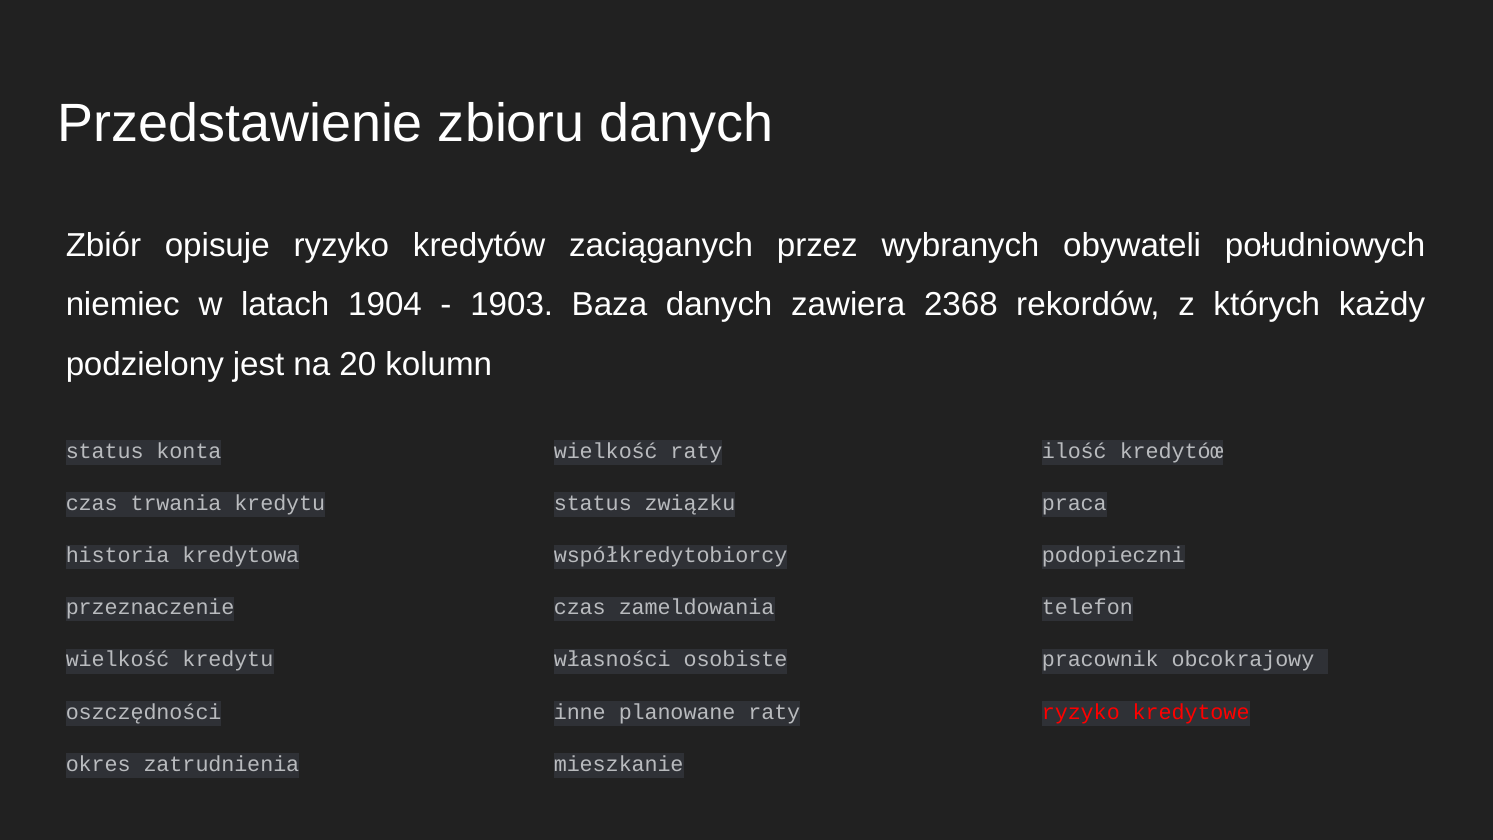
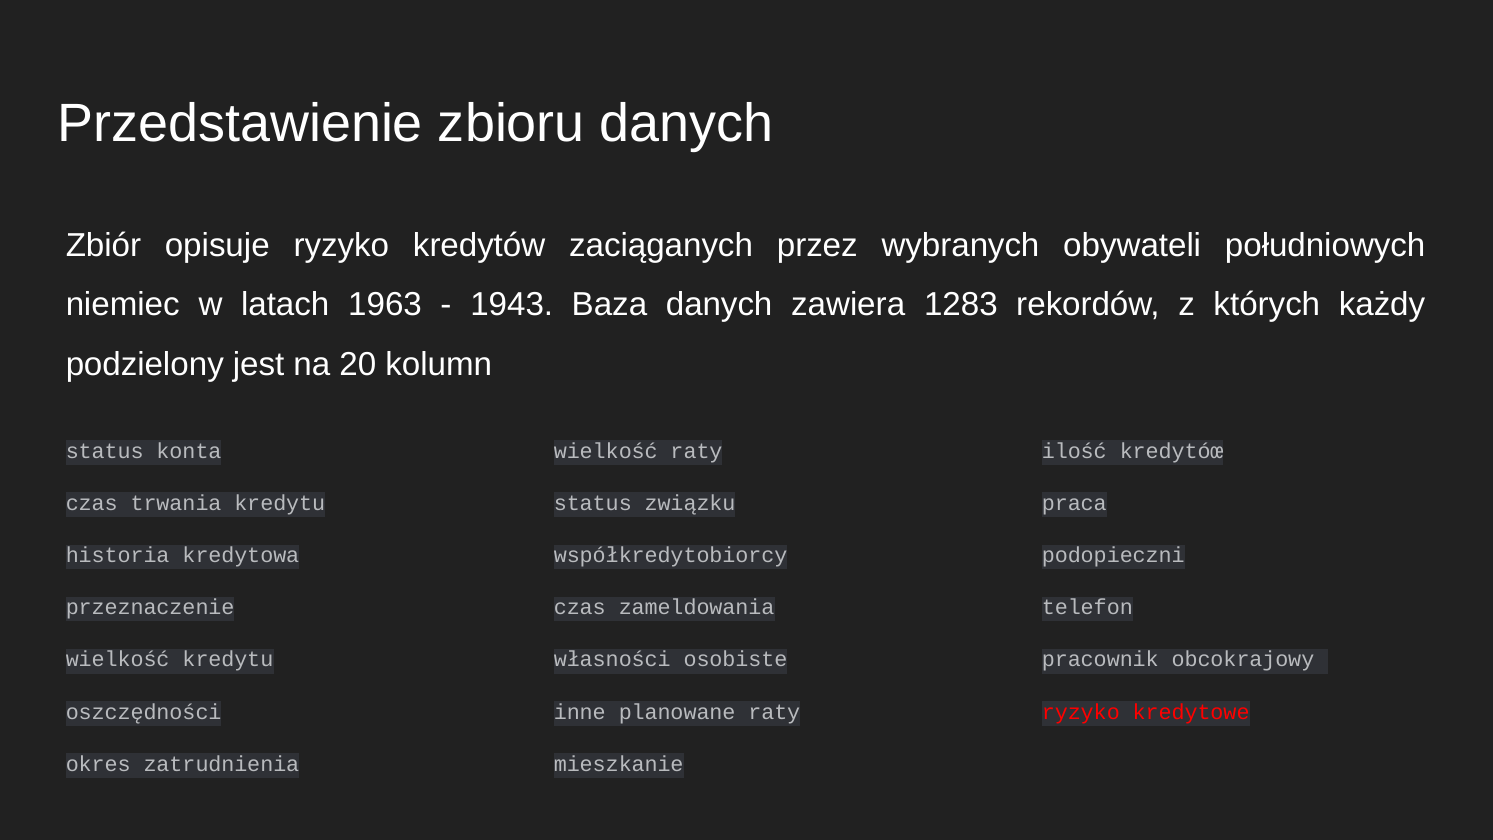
1904: 1904 -> 1963 (385, 305)
1903: 1903 -> 1943 (512, 305)
2368: 2368 -> 1283 (961, 305)
